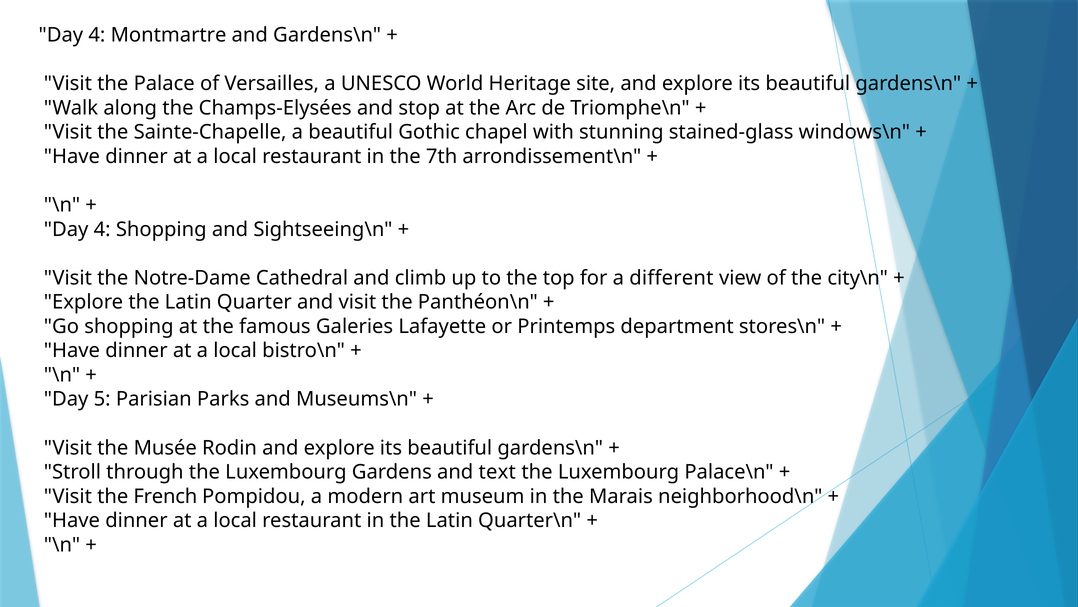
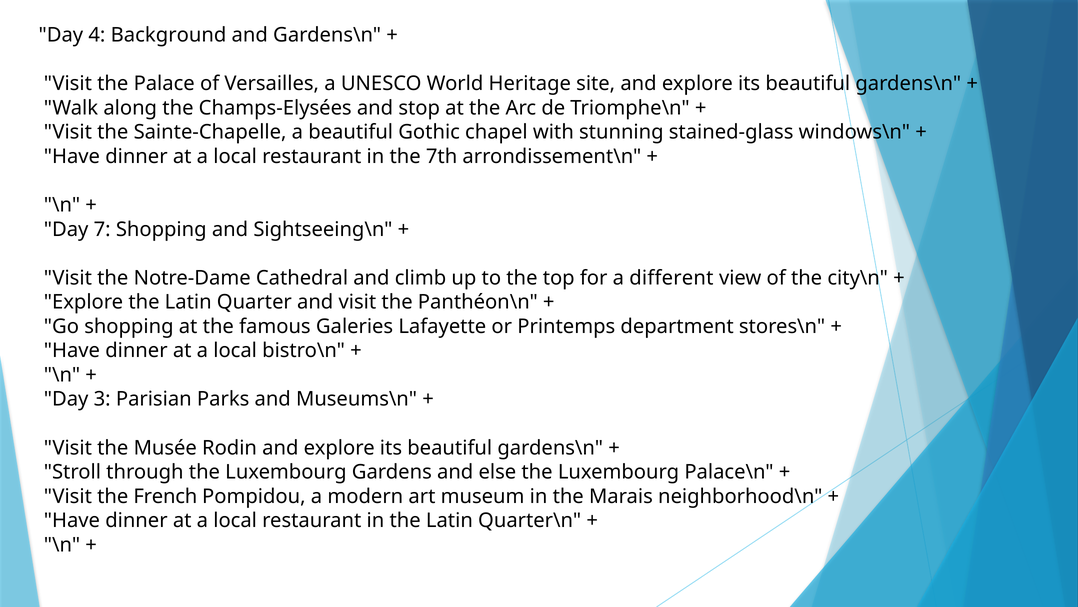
Montmartre: Montmartre -> Background (169, 35)
4: 4 -> 7 (102, 229)
5: 5 -> 3 (102, 399)
text: text -> else (497, 472)
